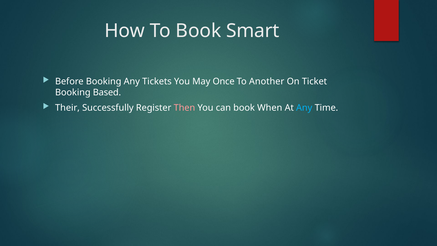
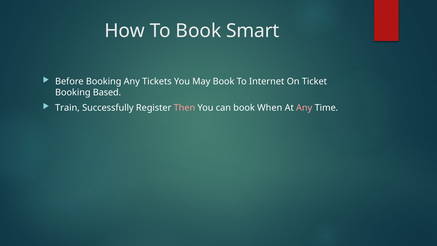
May Once: Once -> Book (224, 81)
Another: Another -> Internet (267, 81)
Their: Their -> Train (67, 108)
Any colour: light blue -> pink (304, 108)
